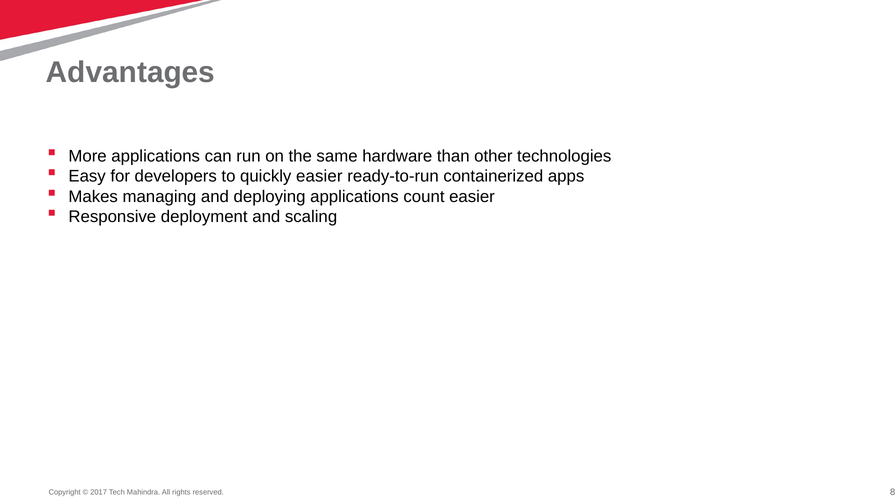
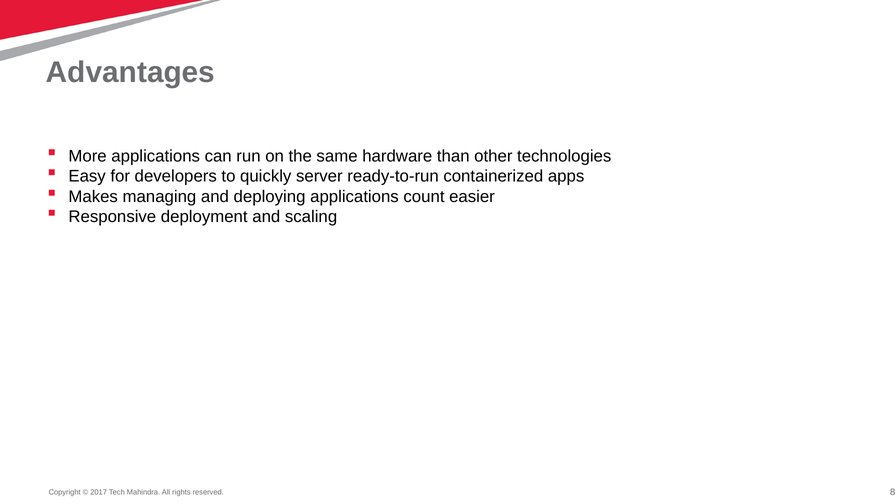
quickly easier: easier -> server (319, 176)
